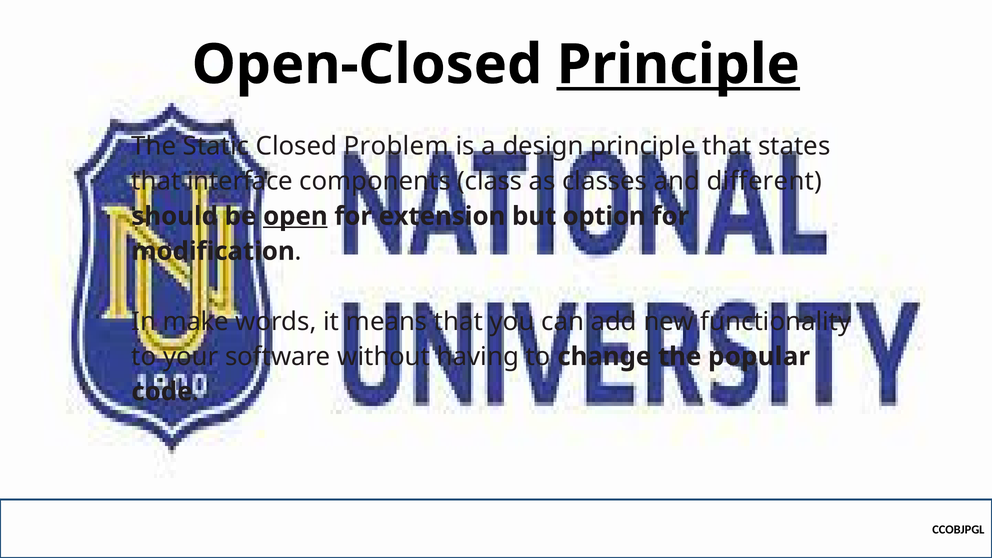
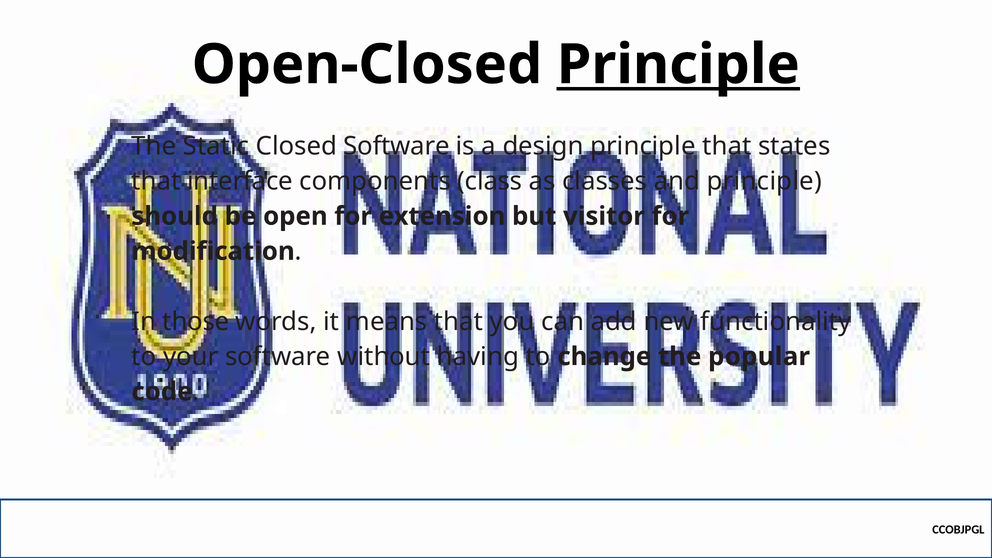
Closed Problem: Problem -> Software (397, 146)
and different: different -> principle (764, 181)
open underline: present -> none (295, 216)
option: option -> visitor (604, 216)
make: make -> those (196, 321)
